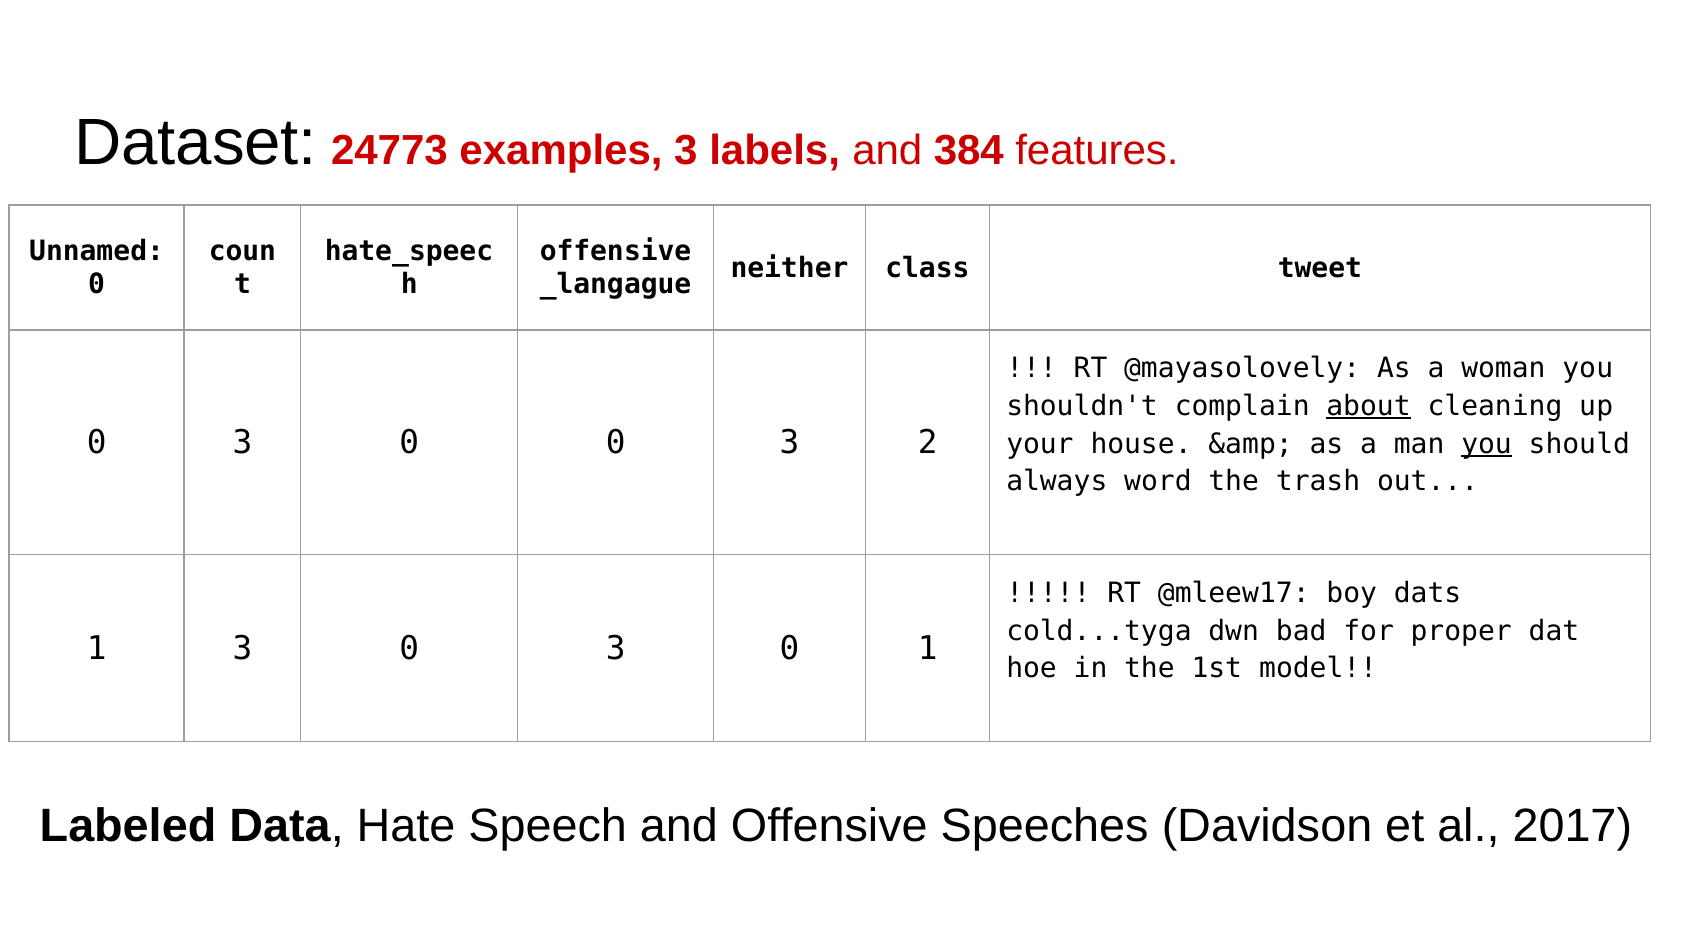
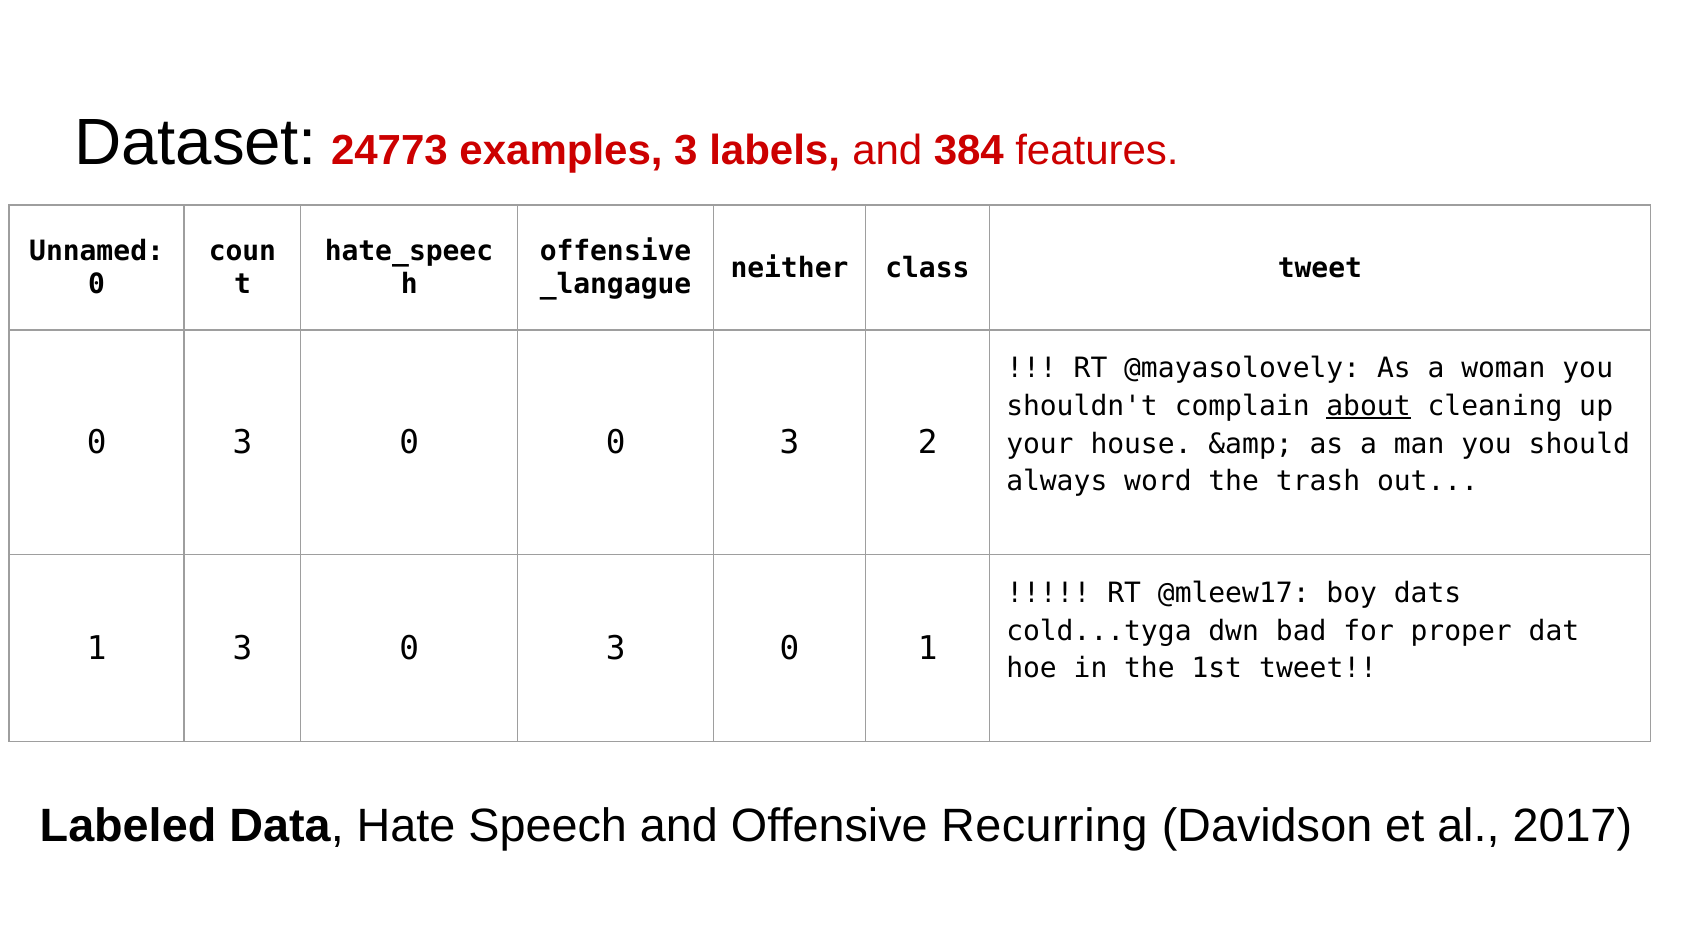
you underline: present -> none (1487, 444)
1st model: model -> tweet (1318, 669)
Speeches: Speeches -> Recurring (1044, 826)
